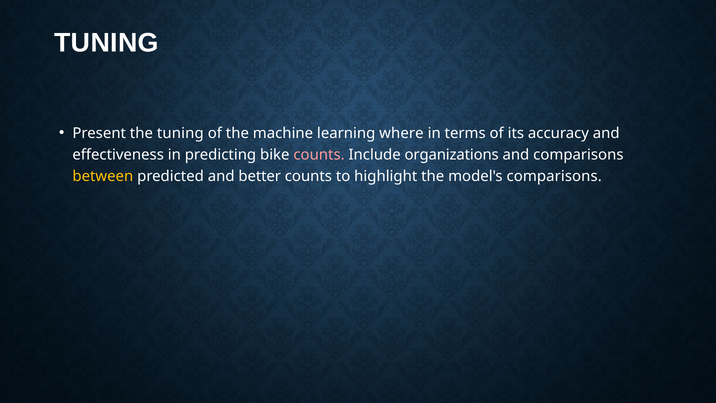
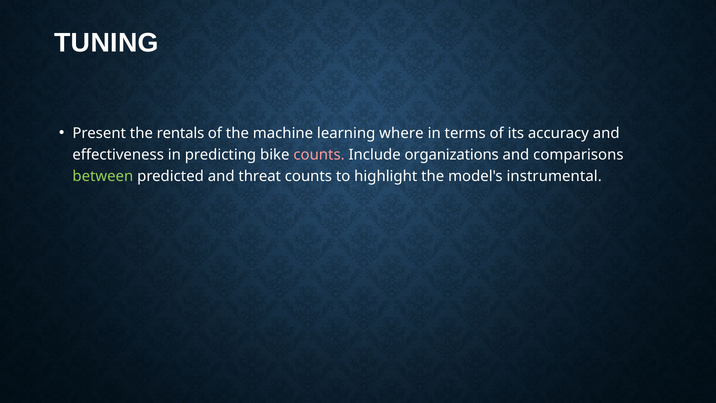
the tuning: tuning -> rentals (180, 133)
between colour: yellow -> light green (103, 176)
better: better -> threat (260, 176)
model's comparisons: comparisons -> instrumental (554, 176)
